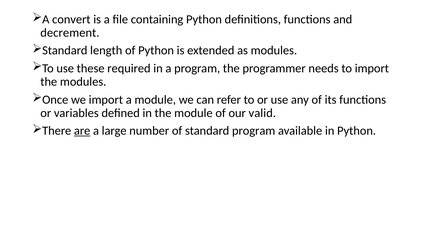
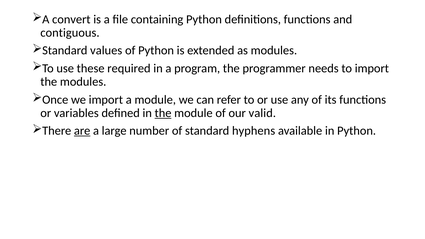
decrement: decrement -> contiguous (70, 33)
length: length -> values (106, 51)
the underline: none -> present (163, 113)
standard program: program -> hyphens (254, 131)
